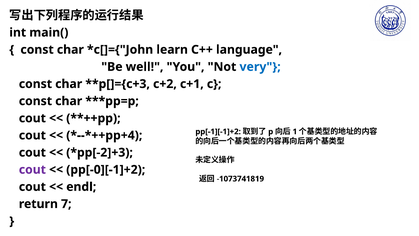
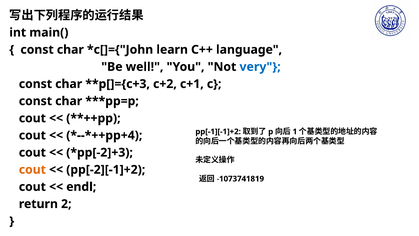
cout colour: purple -> orange (32, 169)
pp[-0][-1]+2: pp[-0][-1]+2 -> pp[-2][-1]+2 (106, 169)
7: 7 -> 2 (66, 204)
